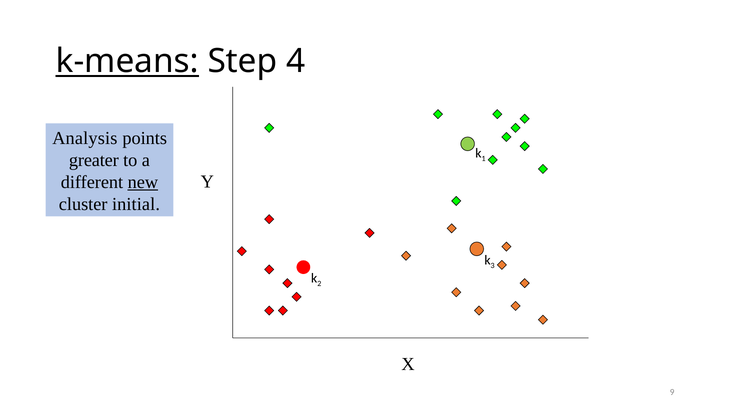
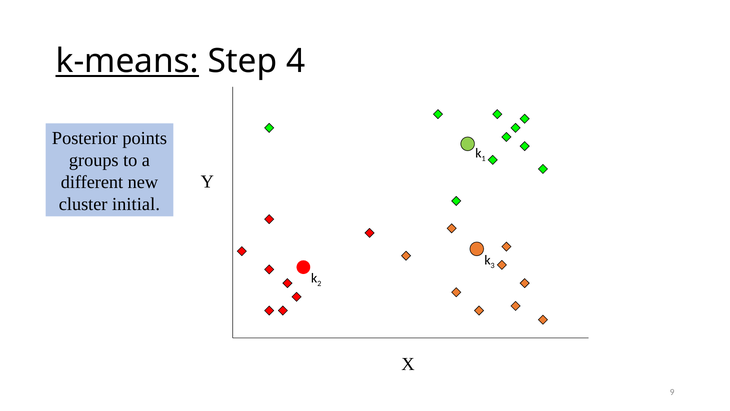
Analysis: Analysis -> Posterior (85, 138)
greater: greater -> groups (94, 160)
new underline: present -> none (143, 182)
